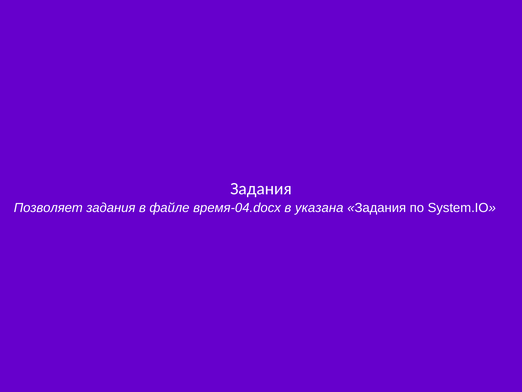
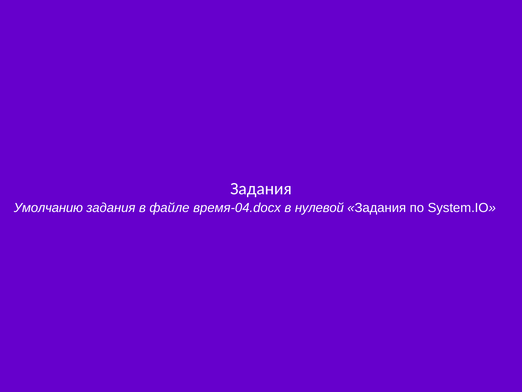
Позволяет: Позволяет -> Умолчанию (48, 208)
указана: указана -> нулевой (319, 208)
